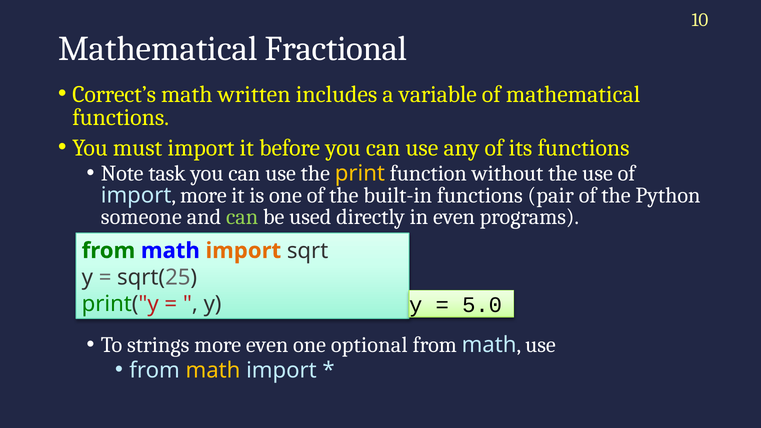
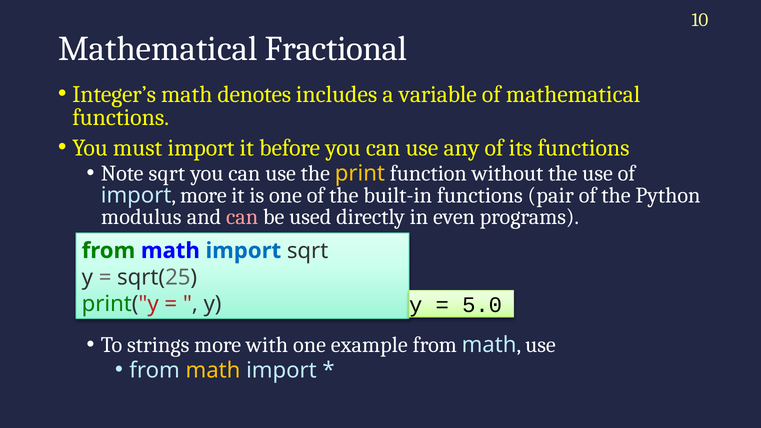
Correct’s: Correct’s -> Integer’s (114, 94)
written: written -> denotes (254, 94)
Note task: task -> sqrt (167, 174)
someone: someone -> modulus (141, 217)
can colour: light green -> pink (242, 217)
import colour: orange -> blue (243, 251)
more even: even -> with (267, 345)
optional: optional -> example (369, 345)
